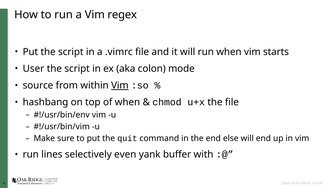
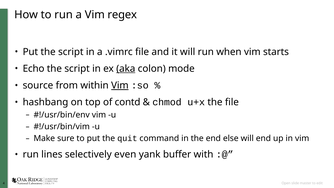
User: User -> Echo (34, 69)
aka underline: none -> present (126, 69)
of when: when -> contd (128, 102)
